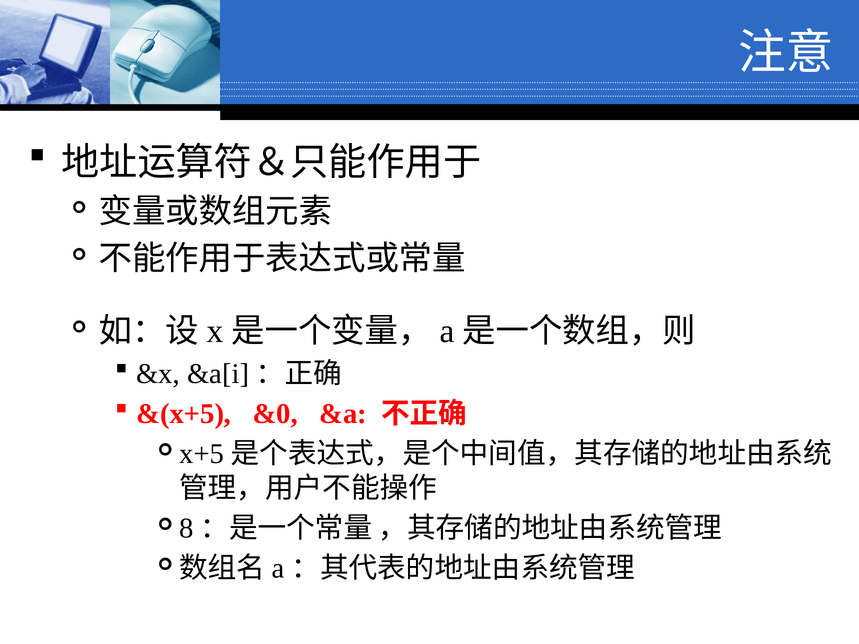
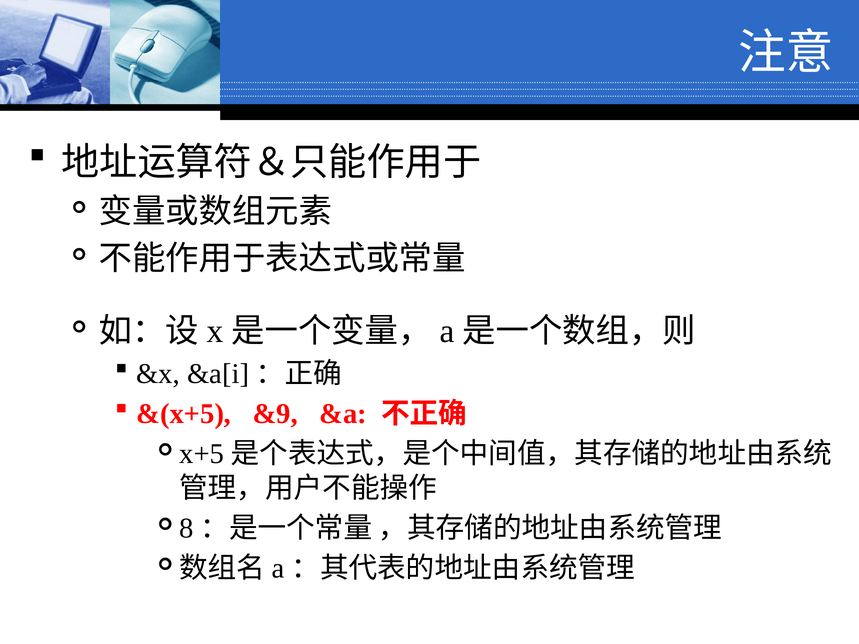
&0: &0 -> &9 (275, 414)
